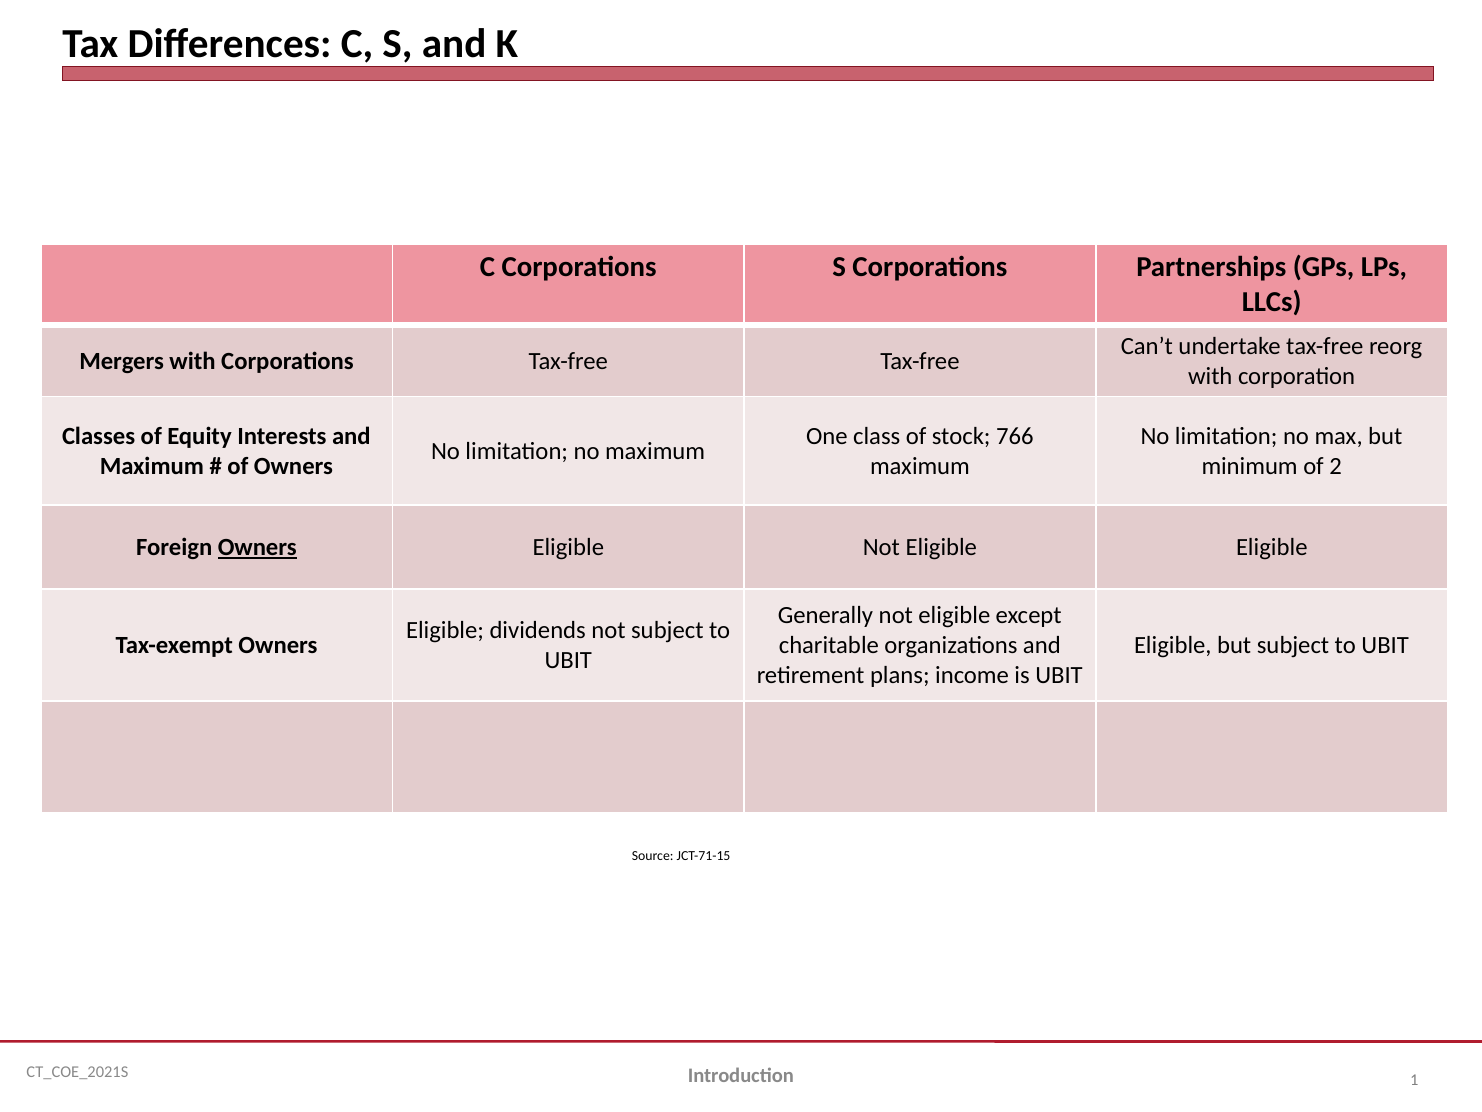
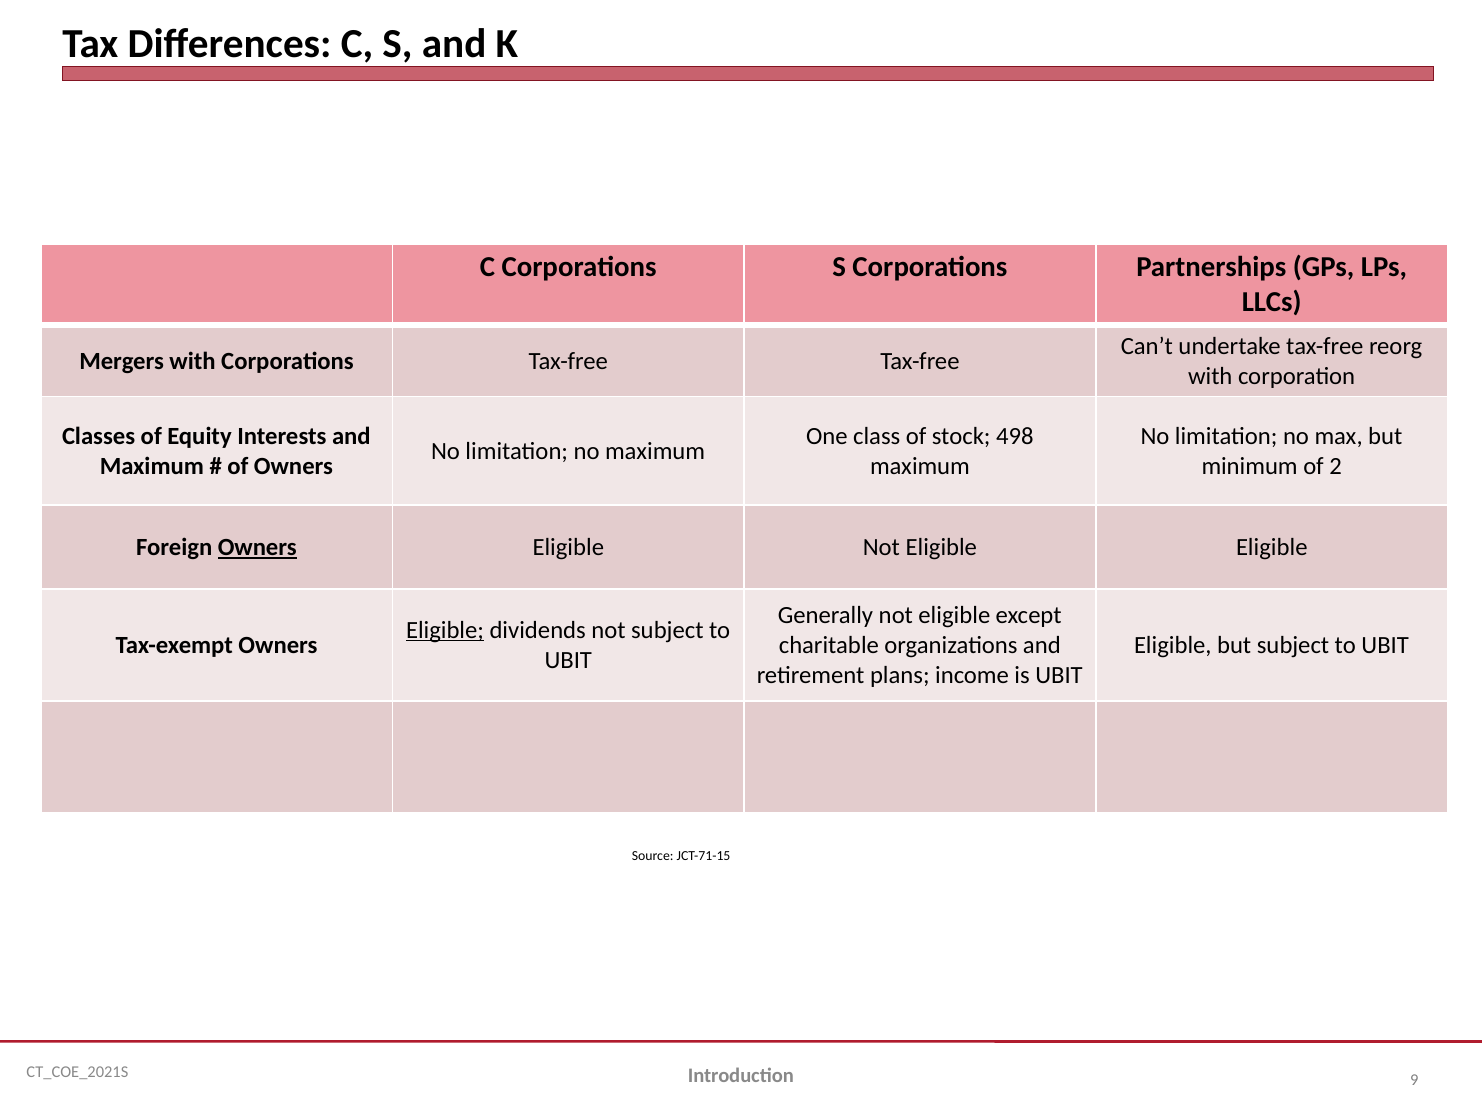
766: 766 -> 498 (1015, 436)
Eligible underline: none -> present (445, 630)
1: 1 -> 9 (1414, 1079)
